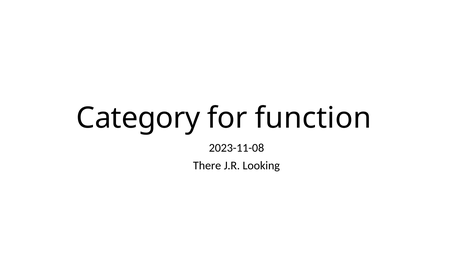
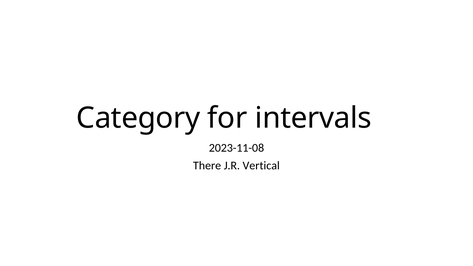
function: function -> intervals (313, 118)
Looking: Looking -> Vertical (261, 166)
